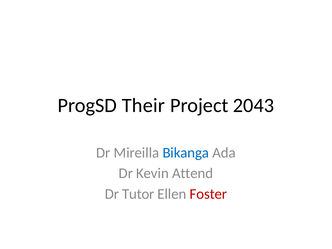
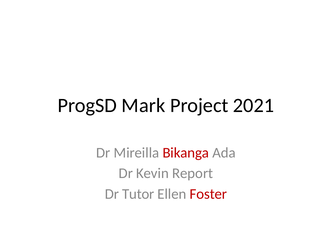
Their: Their -> Mark (143, 105)
2043: 2043 -> 2021 (254, 105)
Bikanga colour: blue -> red (186, 153)
Attend: Attend -> Report (193, 173)
